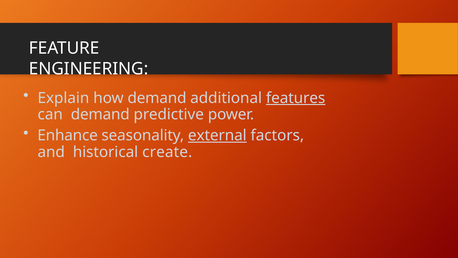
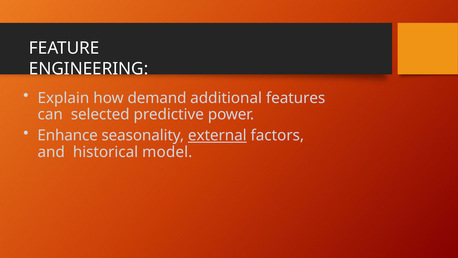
features underline: present -> none (296, 98)
can demand: demand -> selected (100, 114)
create: create -> model (167, 152)
